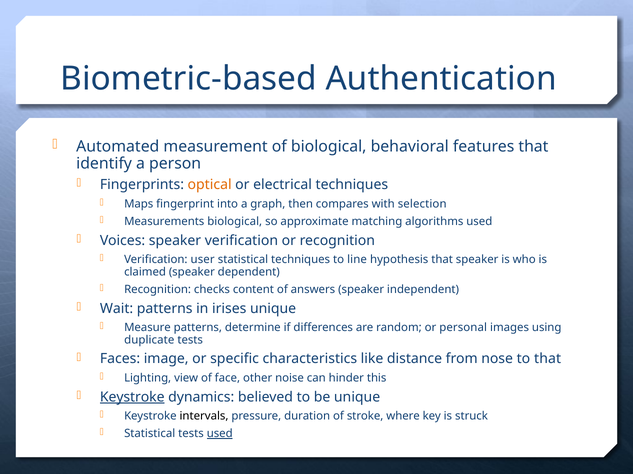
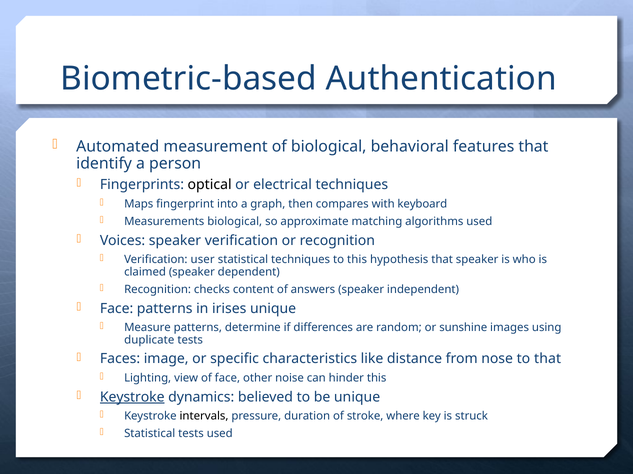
optical colour: orange -> black (210, 185)
selection: selection -> keyboard (422, 204)
to line: line -> this (357, 260)
Wait: Wait -> Face (117, 309)
personal: personal -> sunshine (463, 328)
used underline: present -> none (220, 434)
